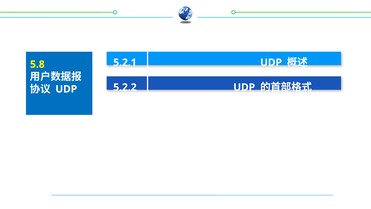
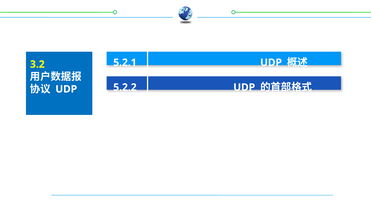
5.8: 5.8 -> 3.2 (37, 64)
